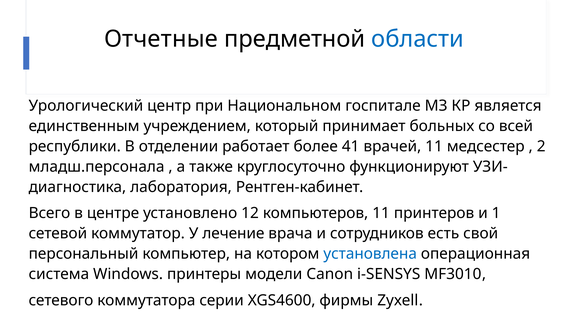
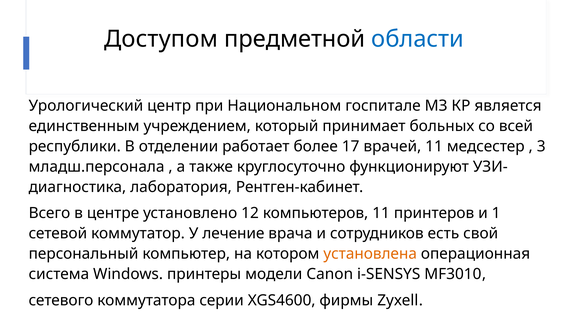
Отчетные: Отчетные -> Доступом (161, 39)
41: 41 -> 17 (351, 146)
2: 2 -> 3 (541, 146)
установлена colour: blue -> orange (370, 253)
